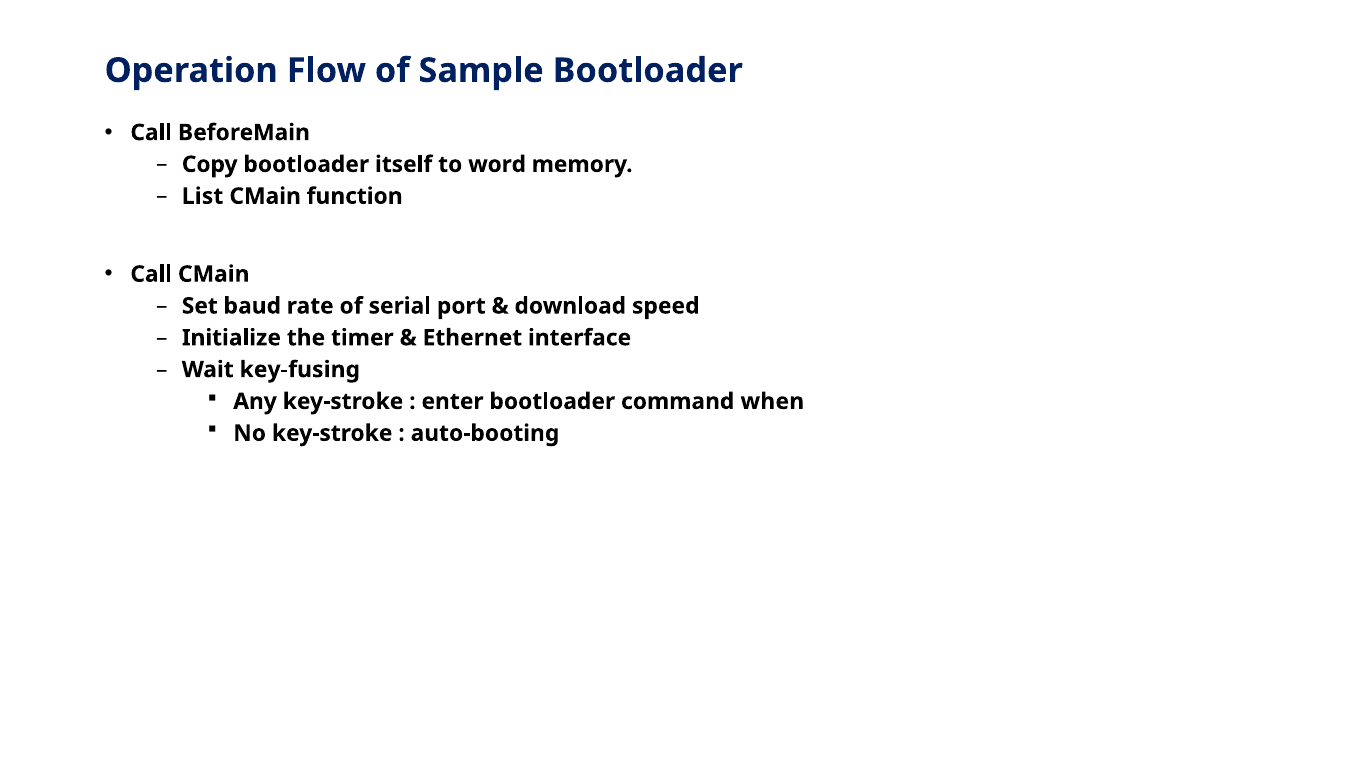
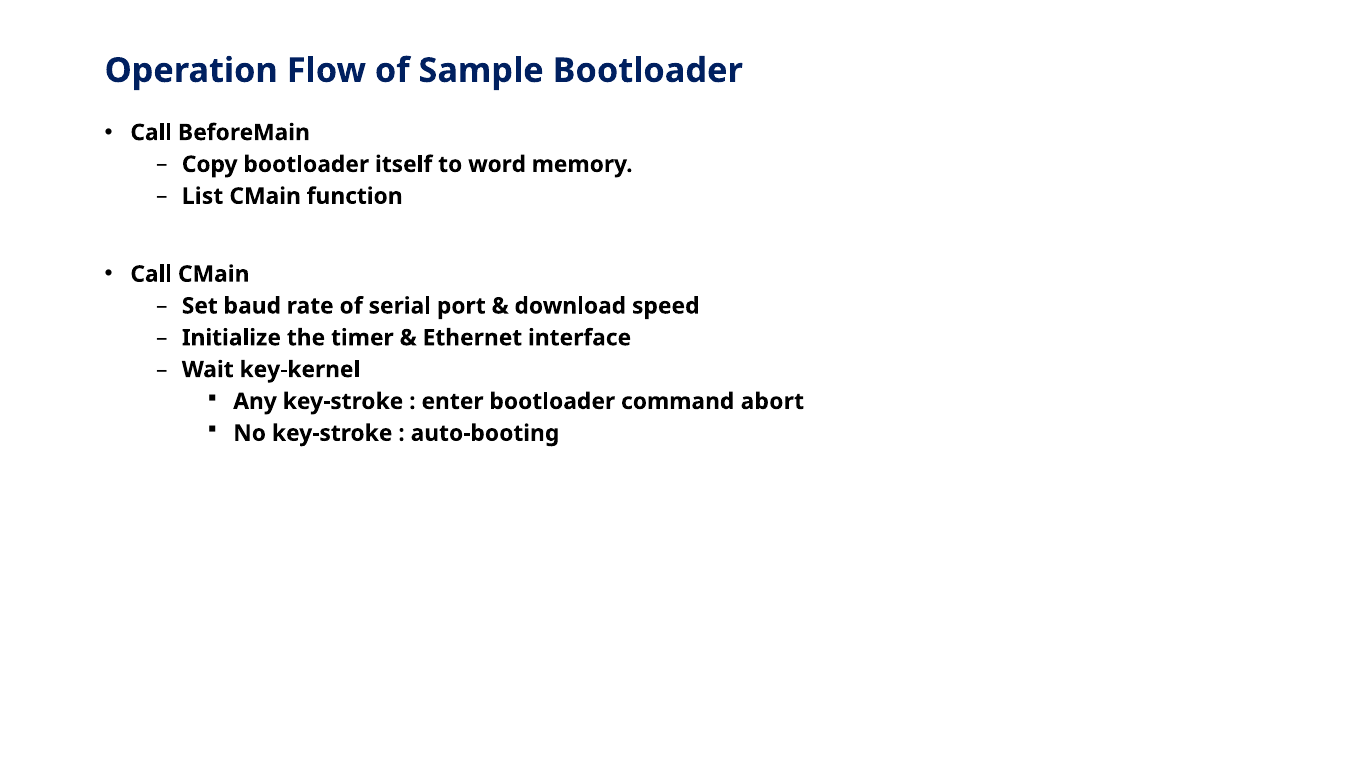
key-fusing: key-fusing -> key-kernel (300, 369)
when: when -> abort (772, 401)
